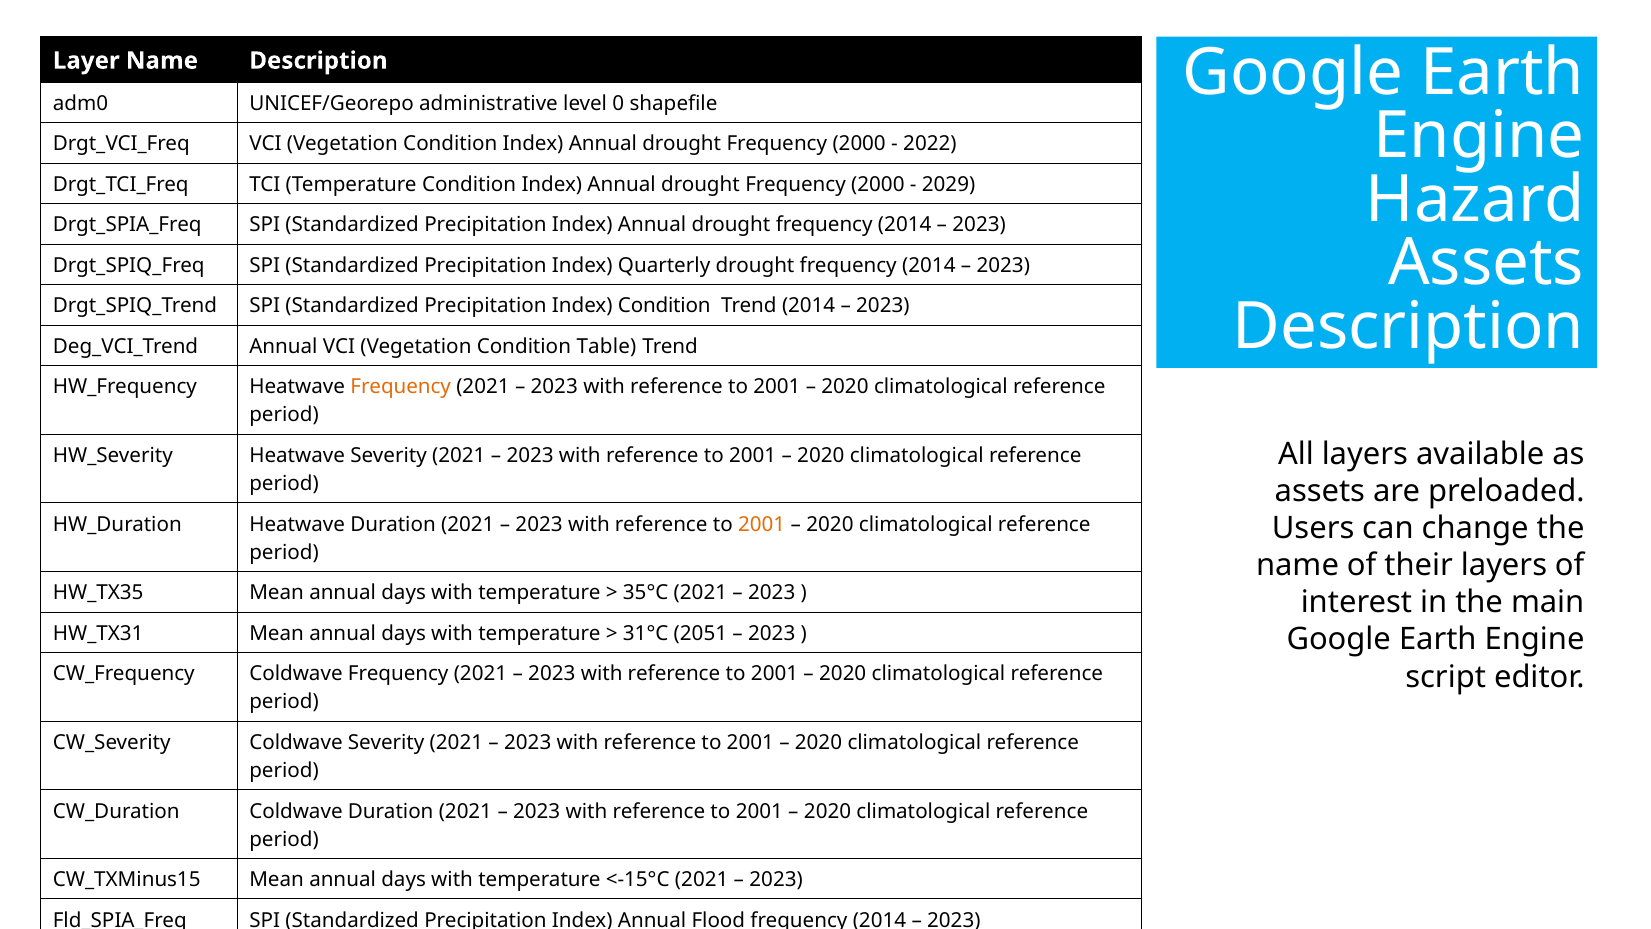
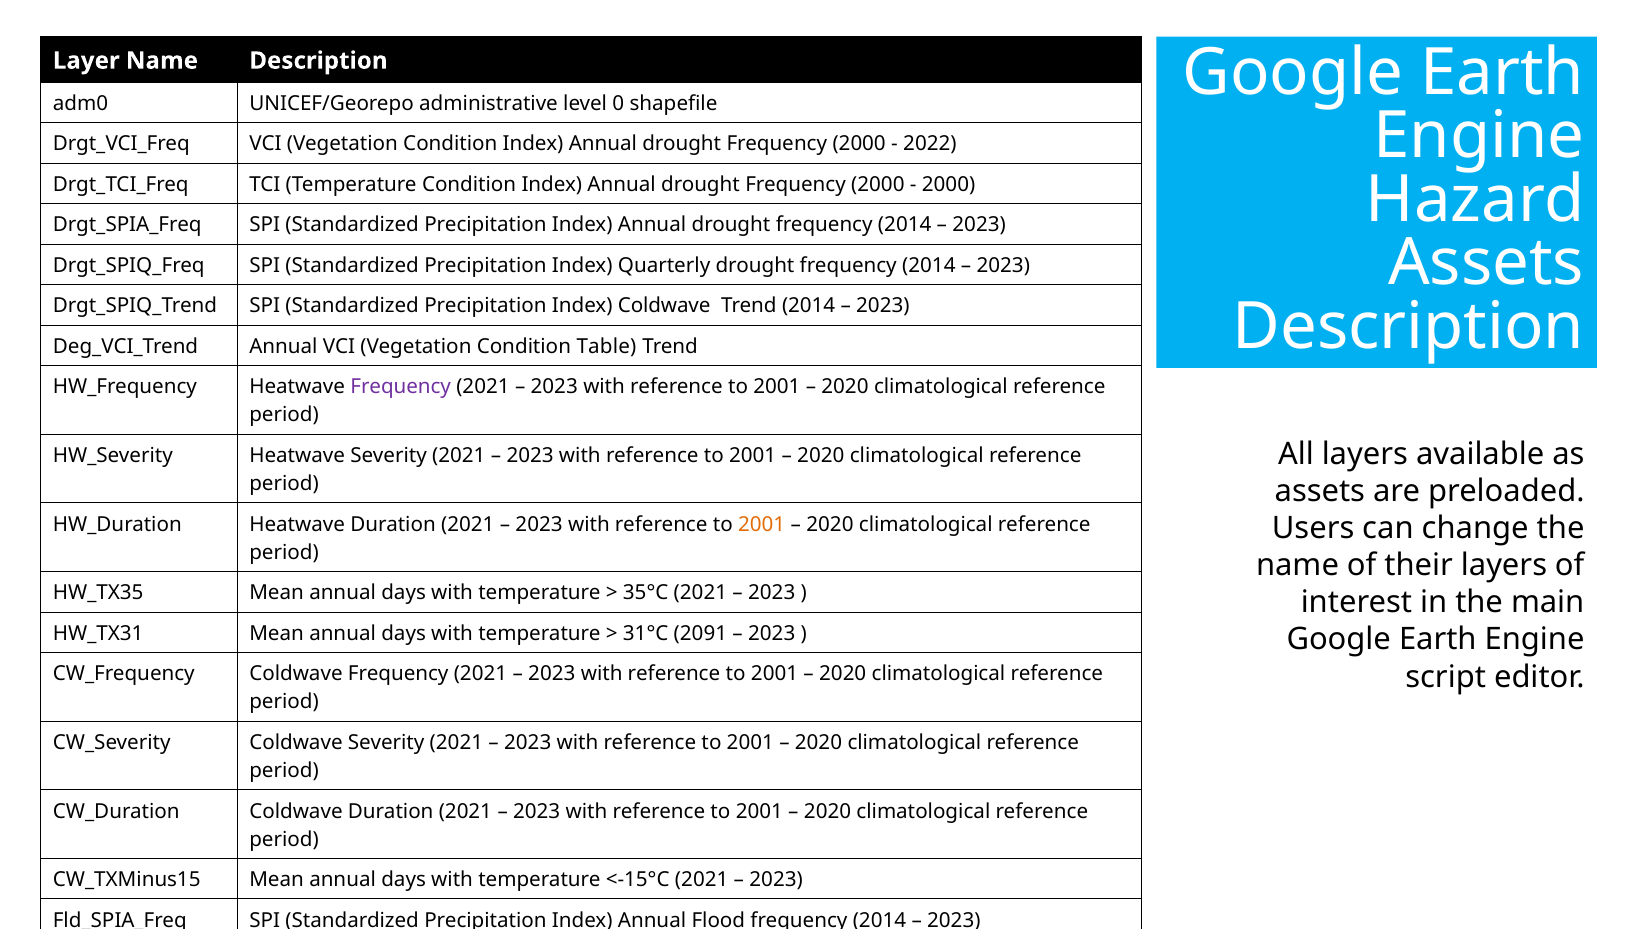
2029: 2029 -> 2000 (949, 184)
Index Condition: Condition -> Coldwave (664, 306)
Frequency colour: orange -> purple (401, 387)
2051: 2051 -> 2091 (700, 633)
